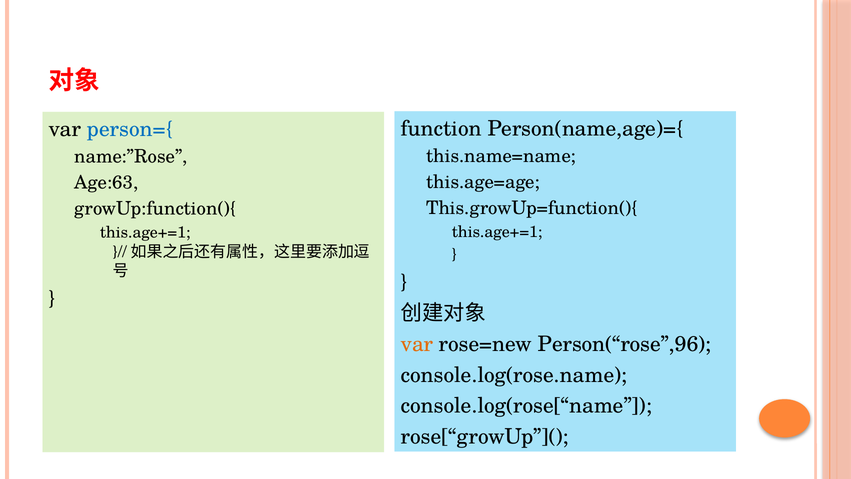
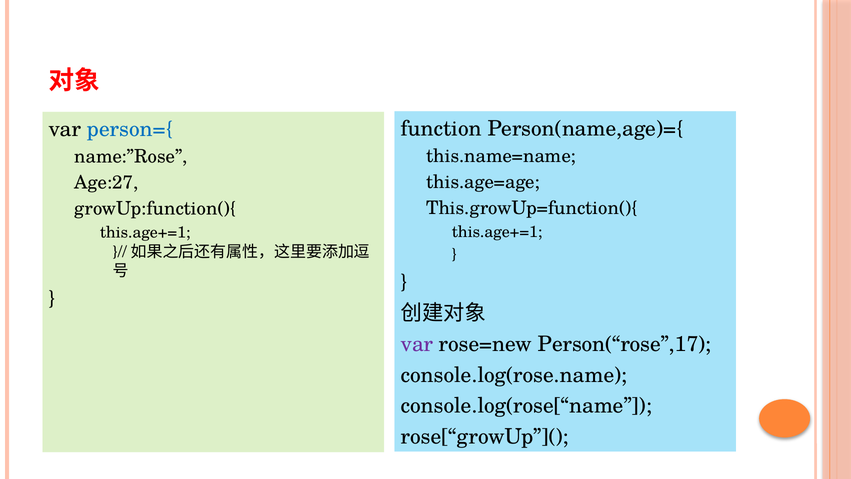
Age:63: Age:63 -> Age:27 (106, 183)
var colour: orange -> purple (417, 344)
Person(“rose”,96: Person(“rose”,96 -> Person(“rose”,17 (625, 344)
